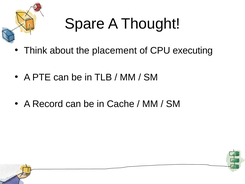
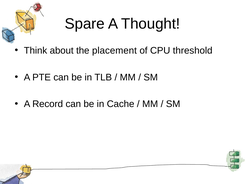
executing: executing -> threshold (193, 50)
